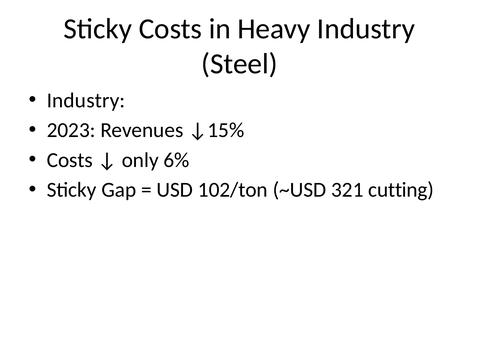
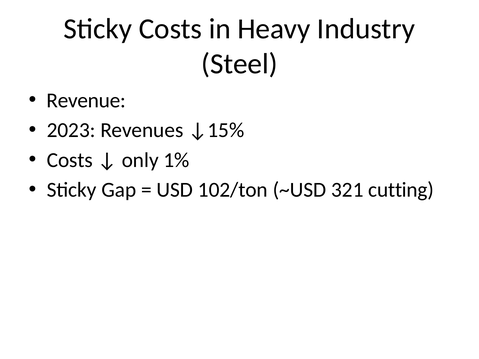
Industry: Industry -> Revenue (86, 100)
6%: 6% -> 1% (176, 160)
